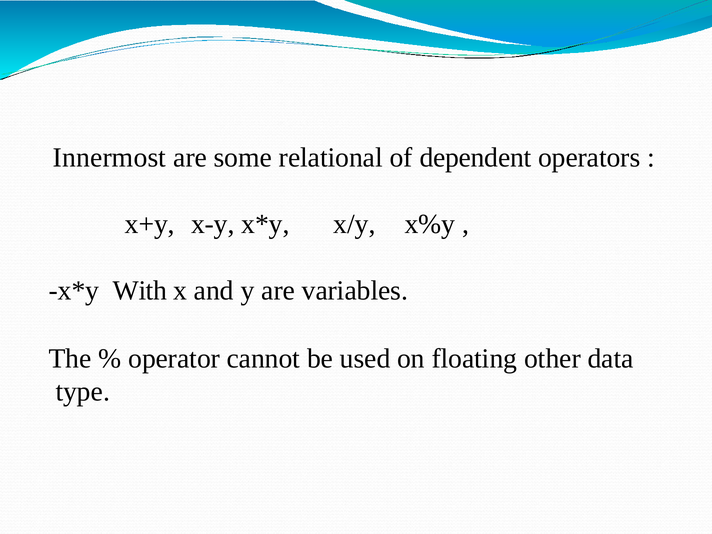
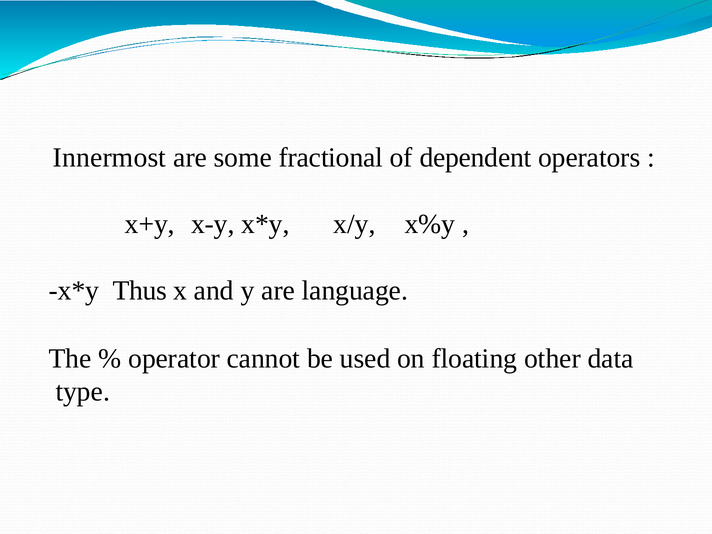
relational: relational -> fractional (331, 158)
With: With -> Thus (140, 291)
variables: variables -> language (355, 291)
